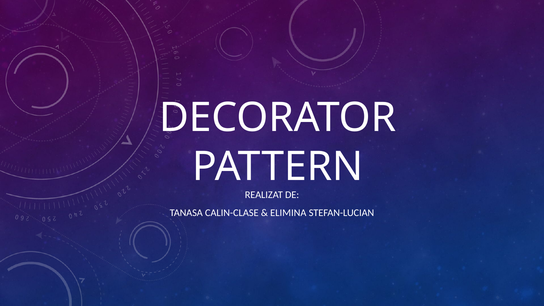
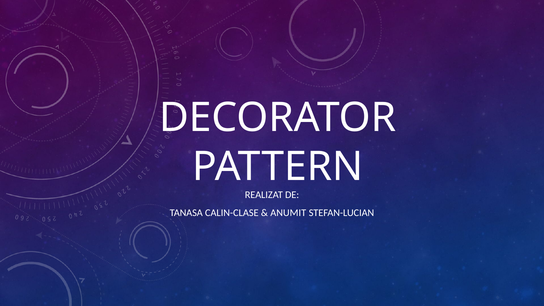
ELIMINA: ELIMINA -> ANUMIT (288, 213)
